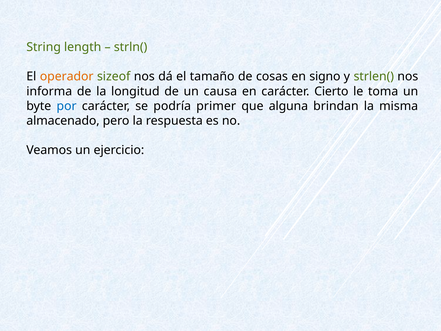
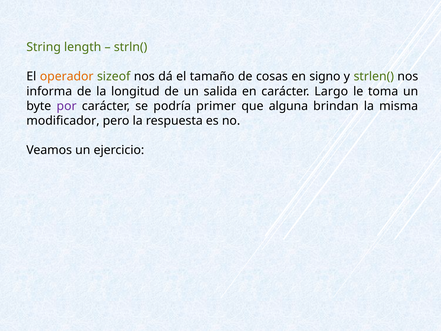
causa: causa -> salida (220, 91)
Cierto: Cierto -> Largo (331, 91)
por colour: blue -> purple (67, 106)
almacenado: almacenado -> modificador (63, 121)
